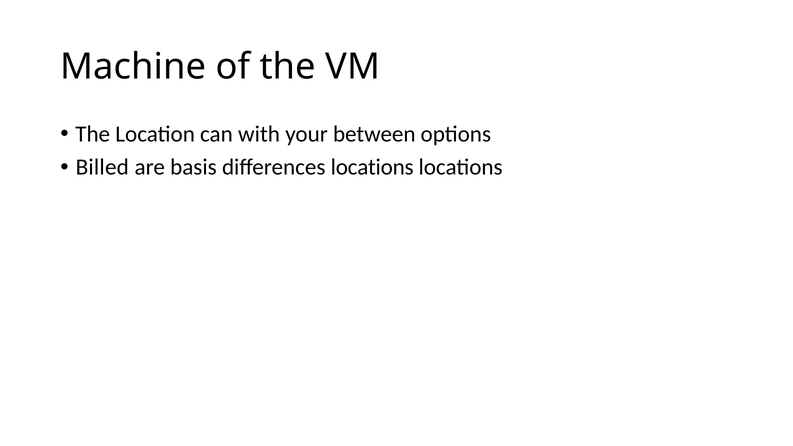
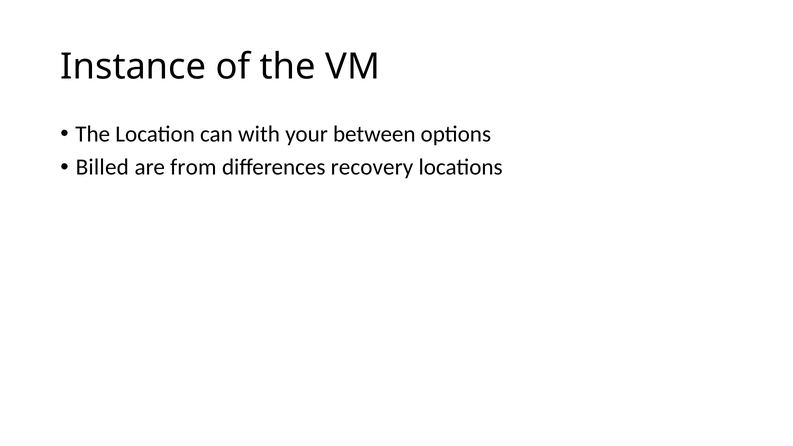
Machine: Machine -> Instance (133, 67)
basis: basis -> from (193, 167)
differences locations: locations -> recovery (372, 167)
